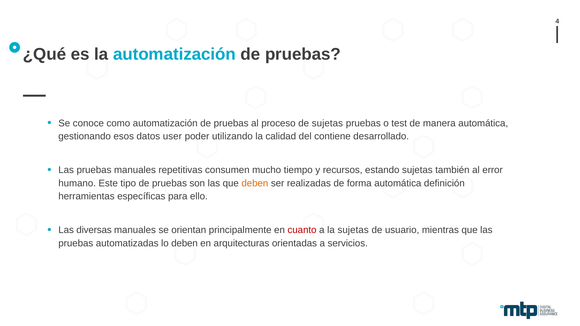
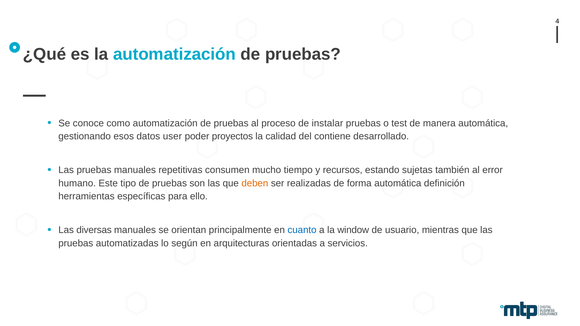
de sujetas: sujetas -> instalar (327, 123)
utilizando: utilizando -> proyectos (232, 136)
cuanto colour: red -> blue (302, 230)
la sujetas: sujetas -> window (353, 230)
lo deben: deben -> según (184, 243)
